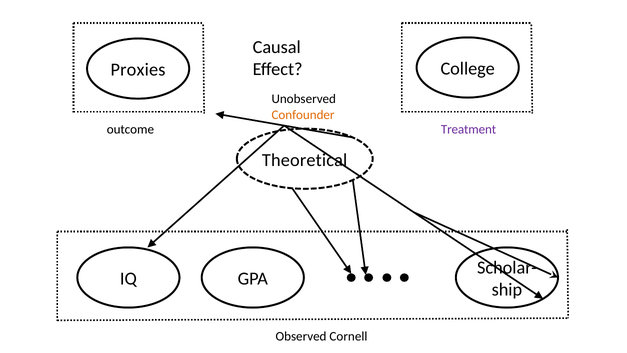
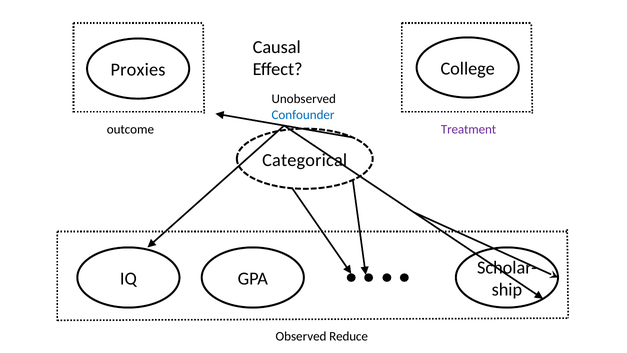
Confounder colour: orange -> blue (303, 115)
Theoretical: Theoretical -> Categorical (305, 160)
Cornell: Cornell -> Reduce (349, 336)
